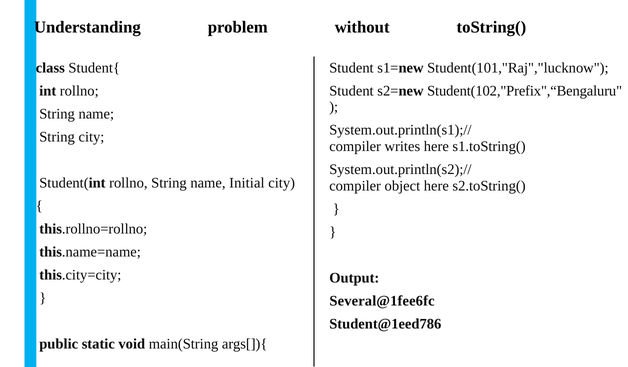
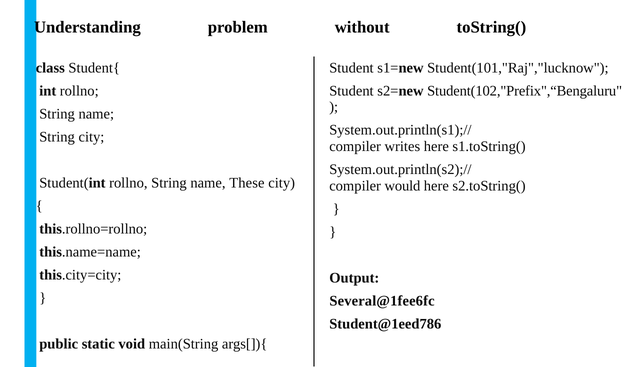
Initial: Initial -> These (247, 182)
object: object -> would (402, 186)
